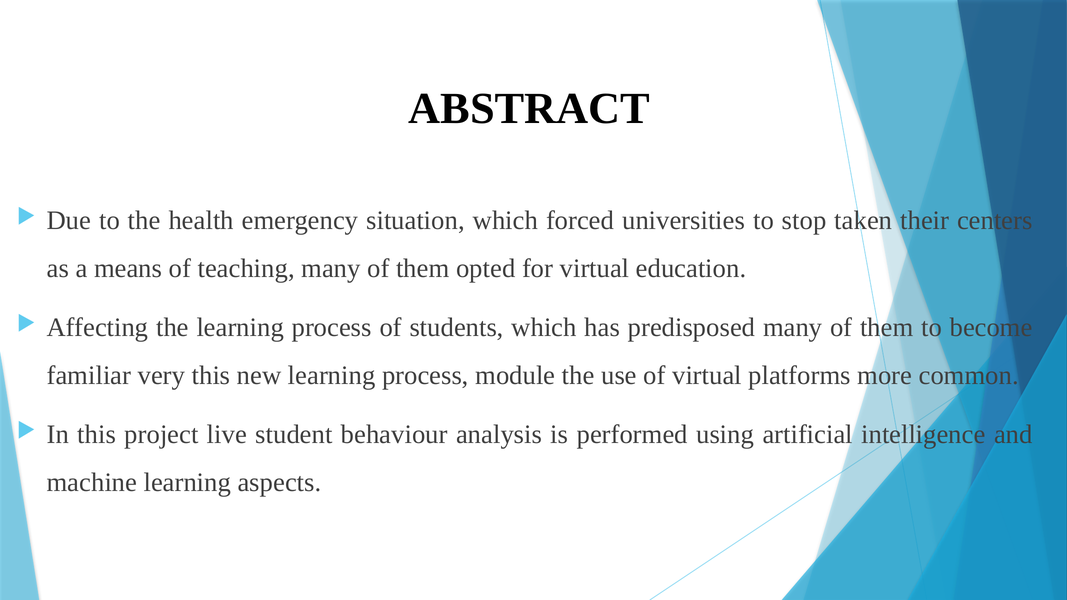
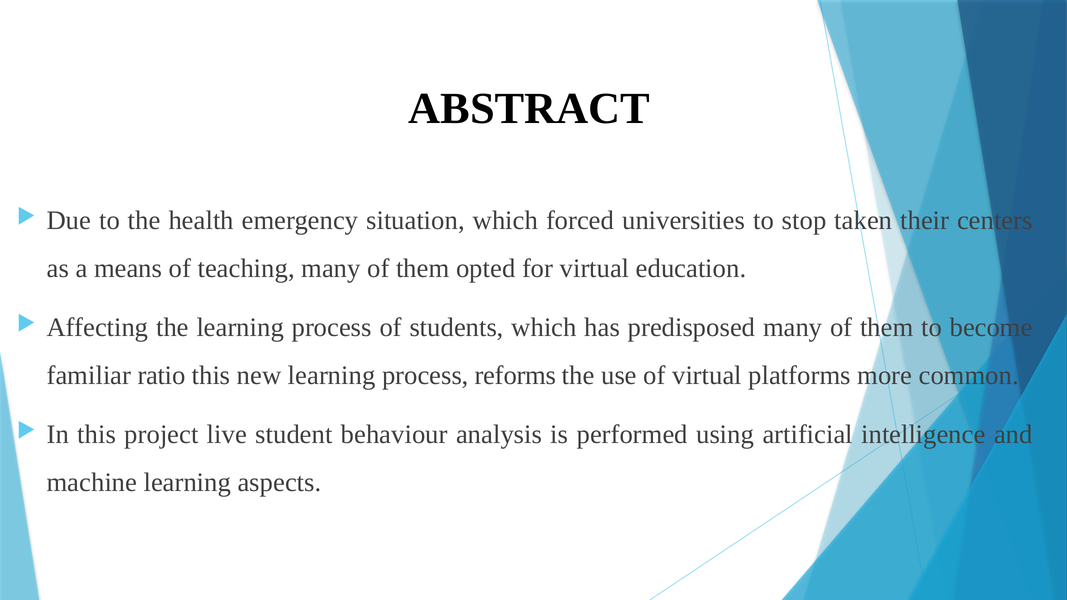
very: very -> ratio (162, 376)
module: module -> reforms (515, 376)
